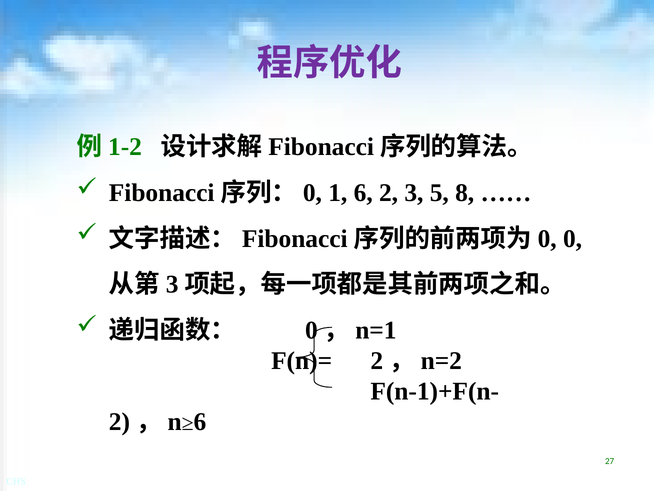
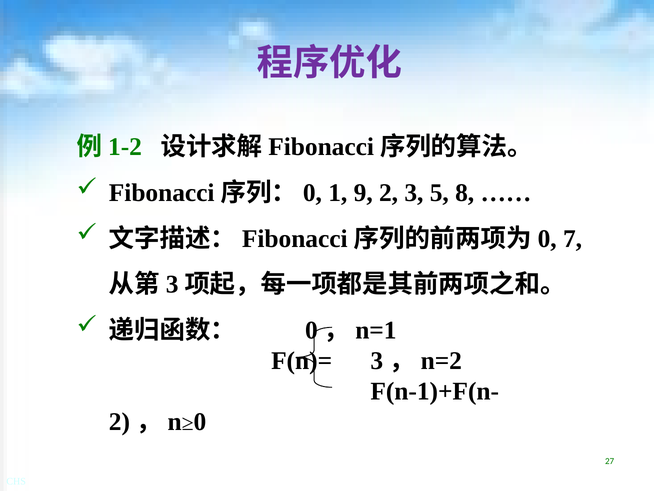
1 6: 6 -> 9 (363, 193)
0: 0 -> 7 (573, 238)
F(n)= 2: 2 -> 3 (377, 361)
6: 6 -> 0 (200, 422)
